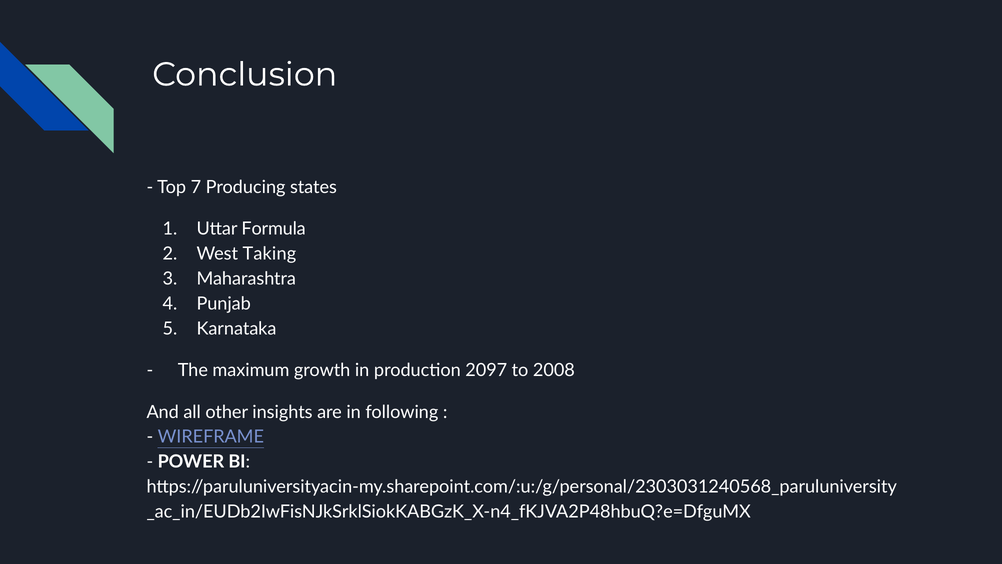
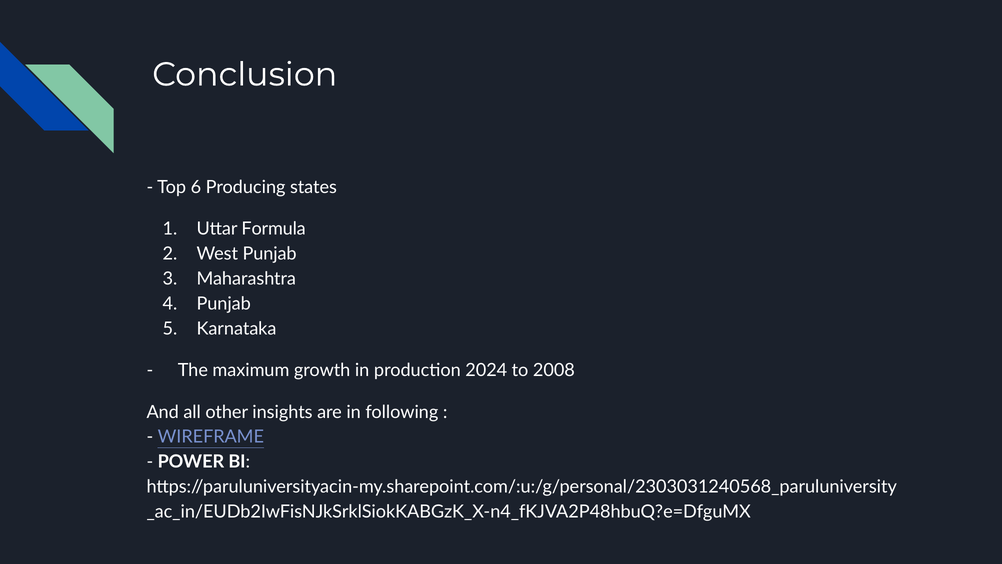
7: 7 -> 6 (196, 187)
West Taking: Taking -> Punjab (270, 254)
2097: 2097 -> 2024 (486, 370)
